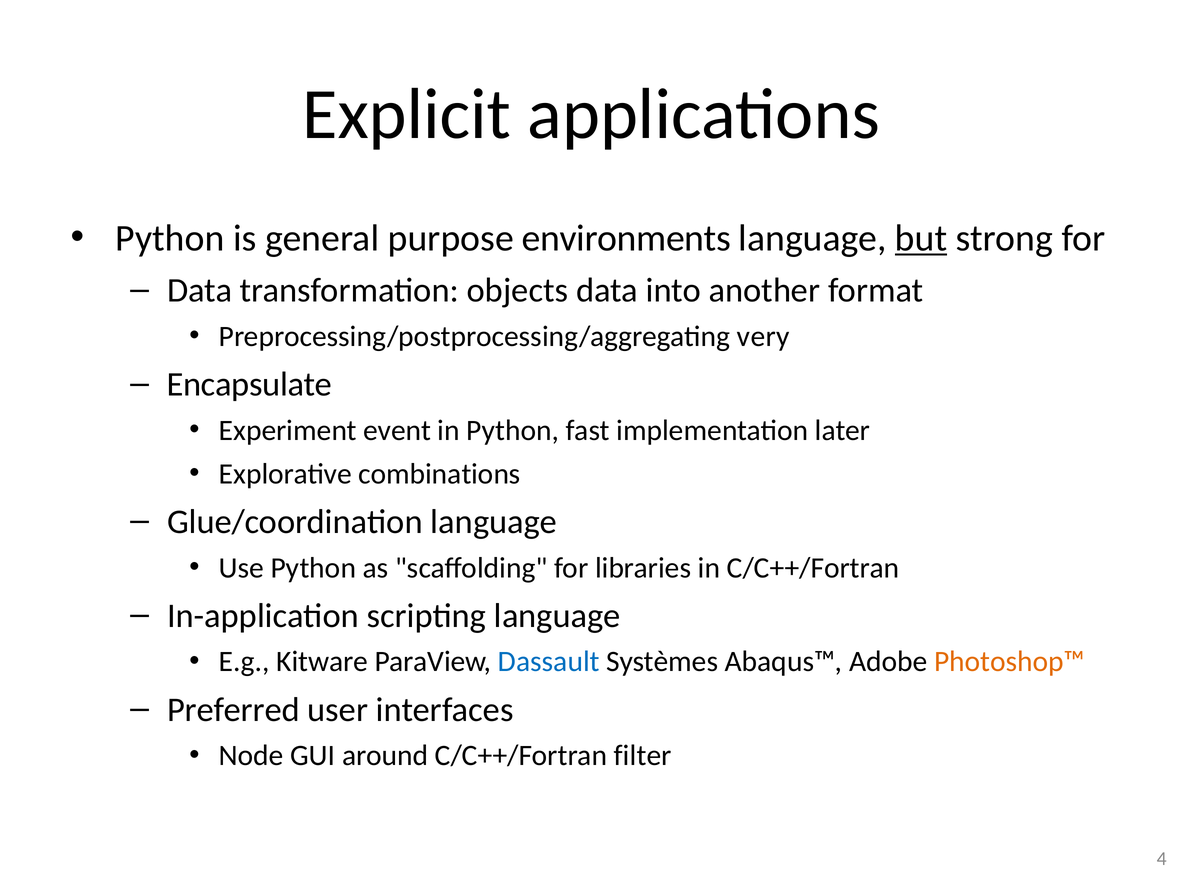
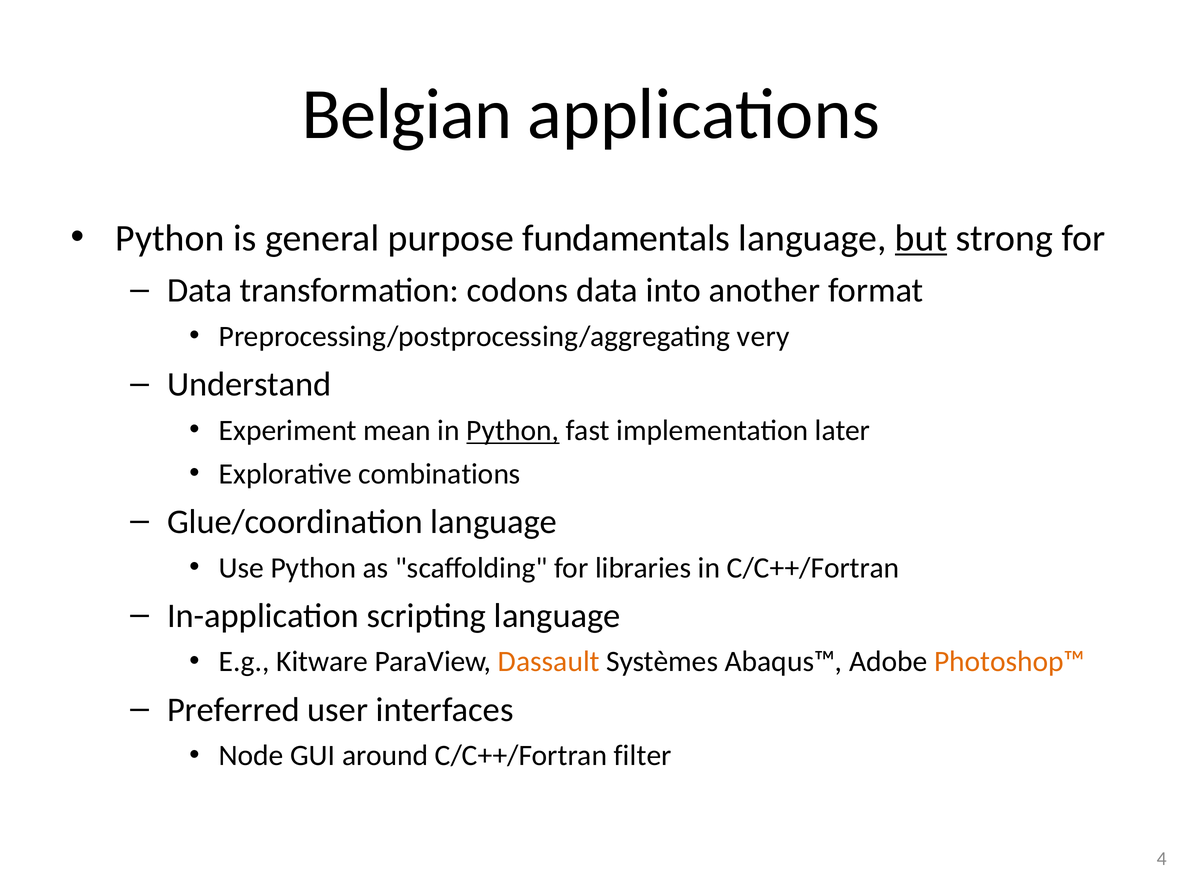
Explicit: Explicit -> Belgian (407, 115)
environments: environments -> fundamentals (626, 238)
objects: objects -> codons (517, 291)
Encapsulate: Encapsulate -> Understand (249, 385)
event: event -> mean (397, 431)
Python underline: none -> present (513, 431)
Dassault colour: blue -> orange (549, 662)
